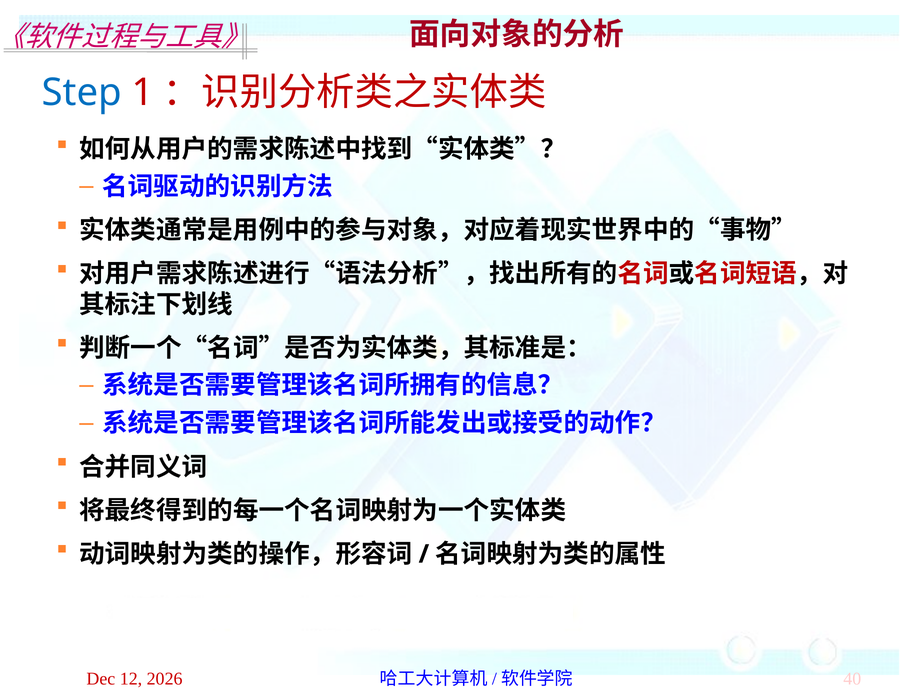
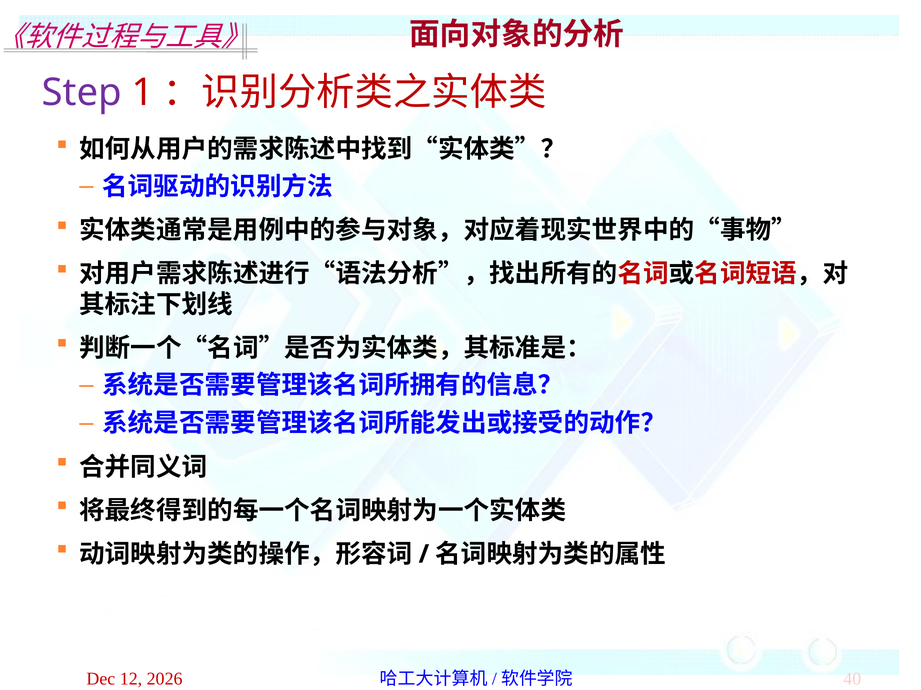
Step colour: blue -> purple (82, 93)
